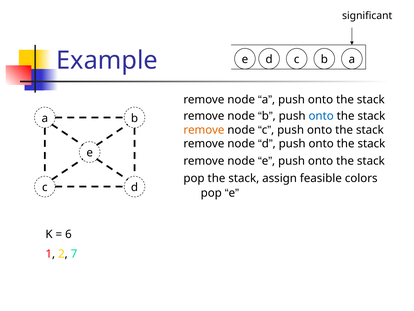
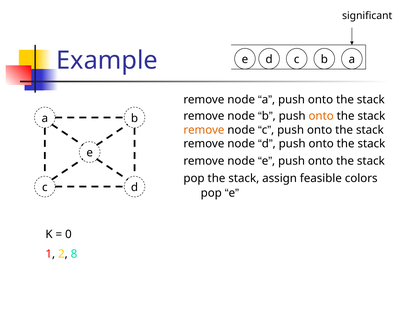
onto colour: blue -> orange (321, 116)
6: 6 -> 0 (68, 234)
7: 7 -> 8 (74, 254)
